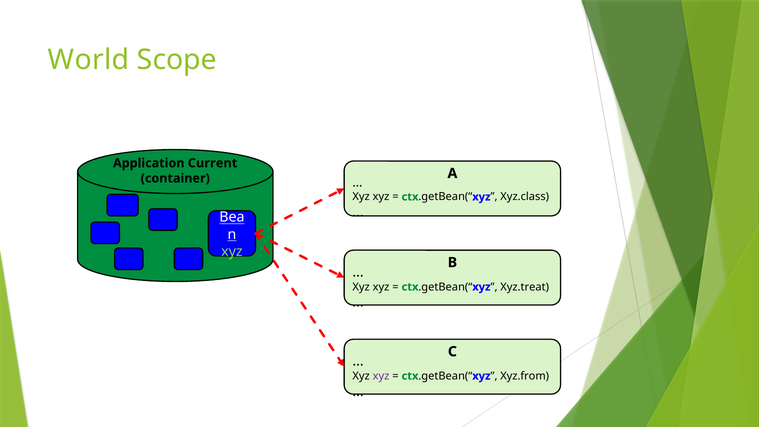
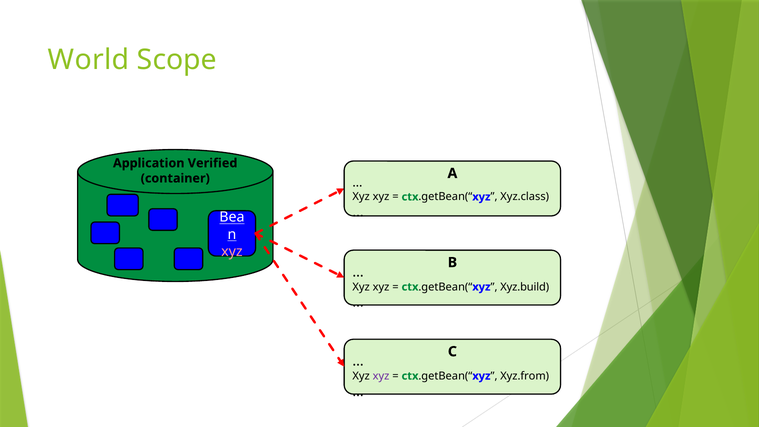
Current: Current -> Verified (213, 163)
xyz colour: light green -> pink (232, 251)
Xyz.treat: Xyz.treat -> Xyz.build (525, 287)
